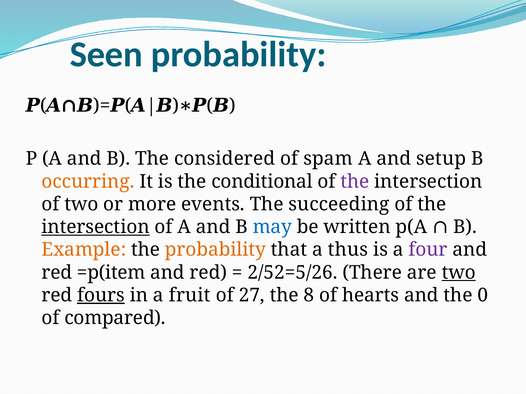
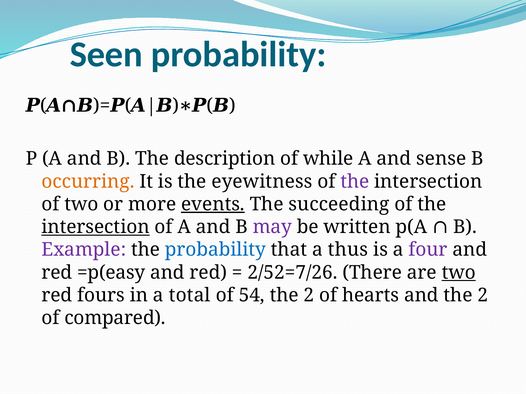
considered: considered -> description (225, 159)
spam: spam -> while (328, 159)
setup: setup -> sense (441, 159)
conditional: conditional -> eyewitness (262, 182)
events underline: none -> present (213, 204)
may colour: blue -> purple (272, 227)
Example colour: orange -> purple (84, 250)
probability colour: orange -> blue (215, 250)
=p(item: =p(item -> =p(easy (111, 273)
2/52=5/26: 2/52=5/26 -> 2/52=7/26 (292, 273)
fours underline: present -> none (101, 296)
fruit: fruit -> total (190, 296)
27: 27 -> 54 (252, 296)
8: 8 -> 2 (309, 296)
and the 0: 0 -> 2 (483, 296)
